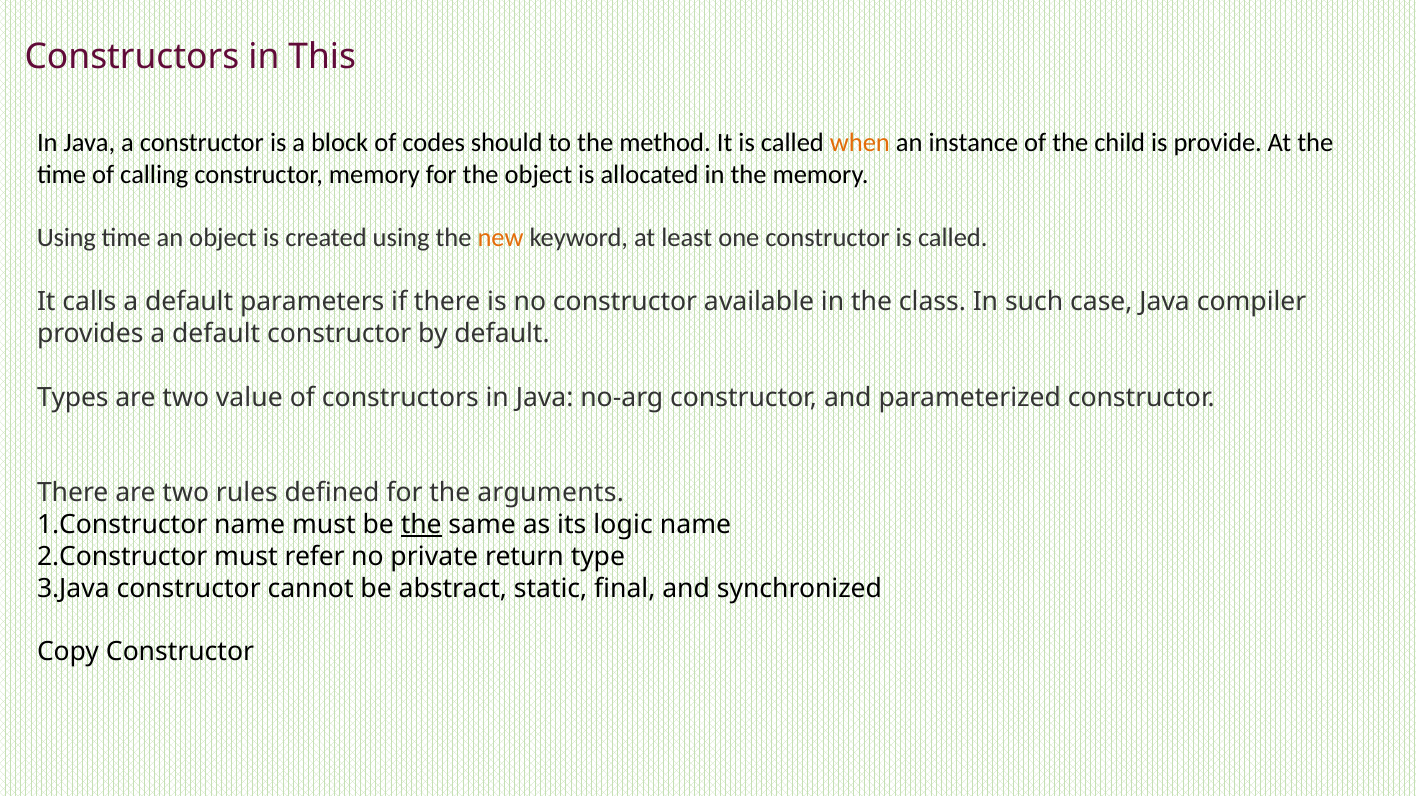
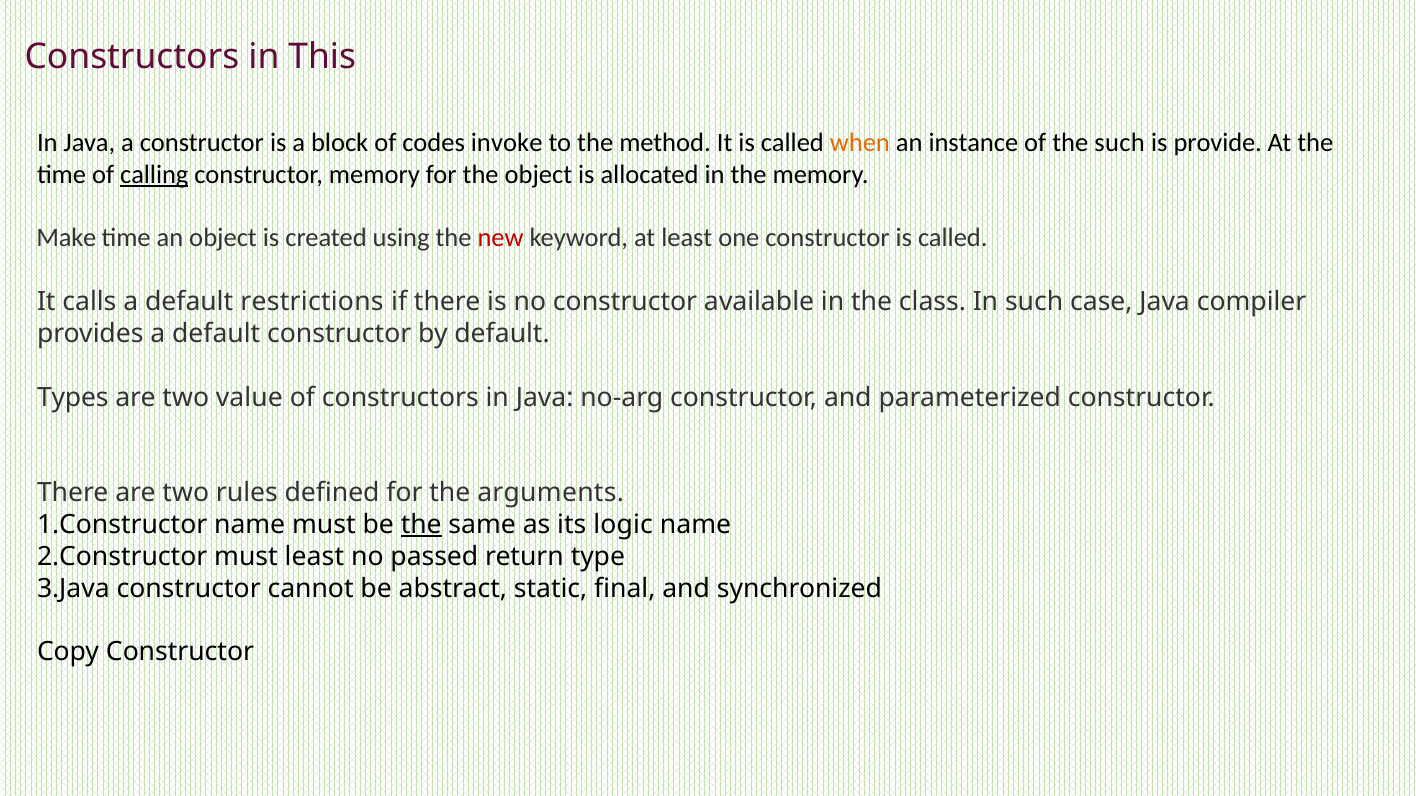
should: should -> invoke (507, 143)
the child: child -> such (1120, 143)
calling underline: none -> present (154, 175)
Using: Using -> Make (66, 238)
new colour: orange -> red (501, 238)
parameters: parameters -> restrictions (312, 302)
must refer: refer -> least (314, 557)
private: private -> passed (434, 557)
